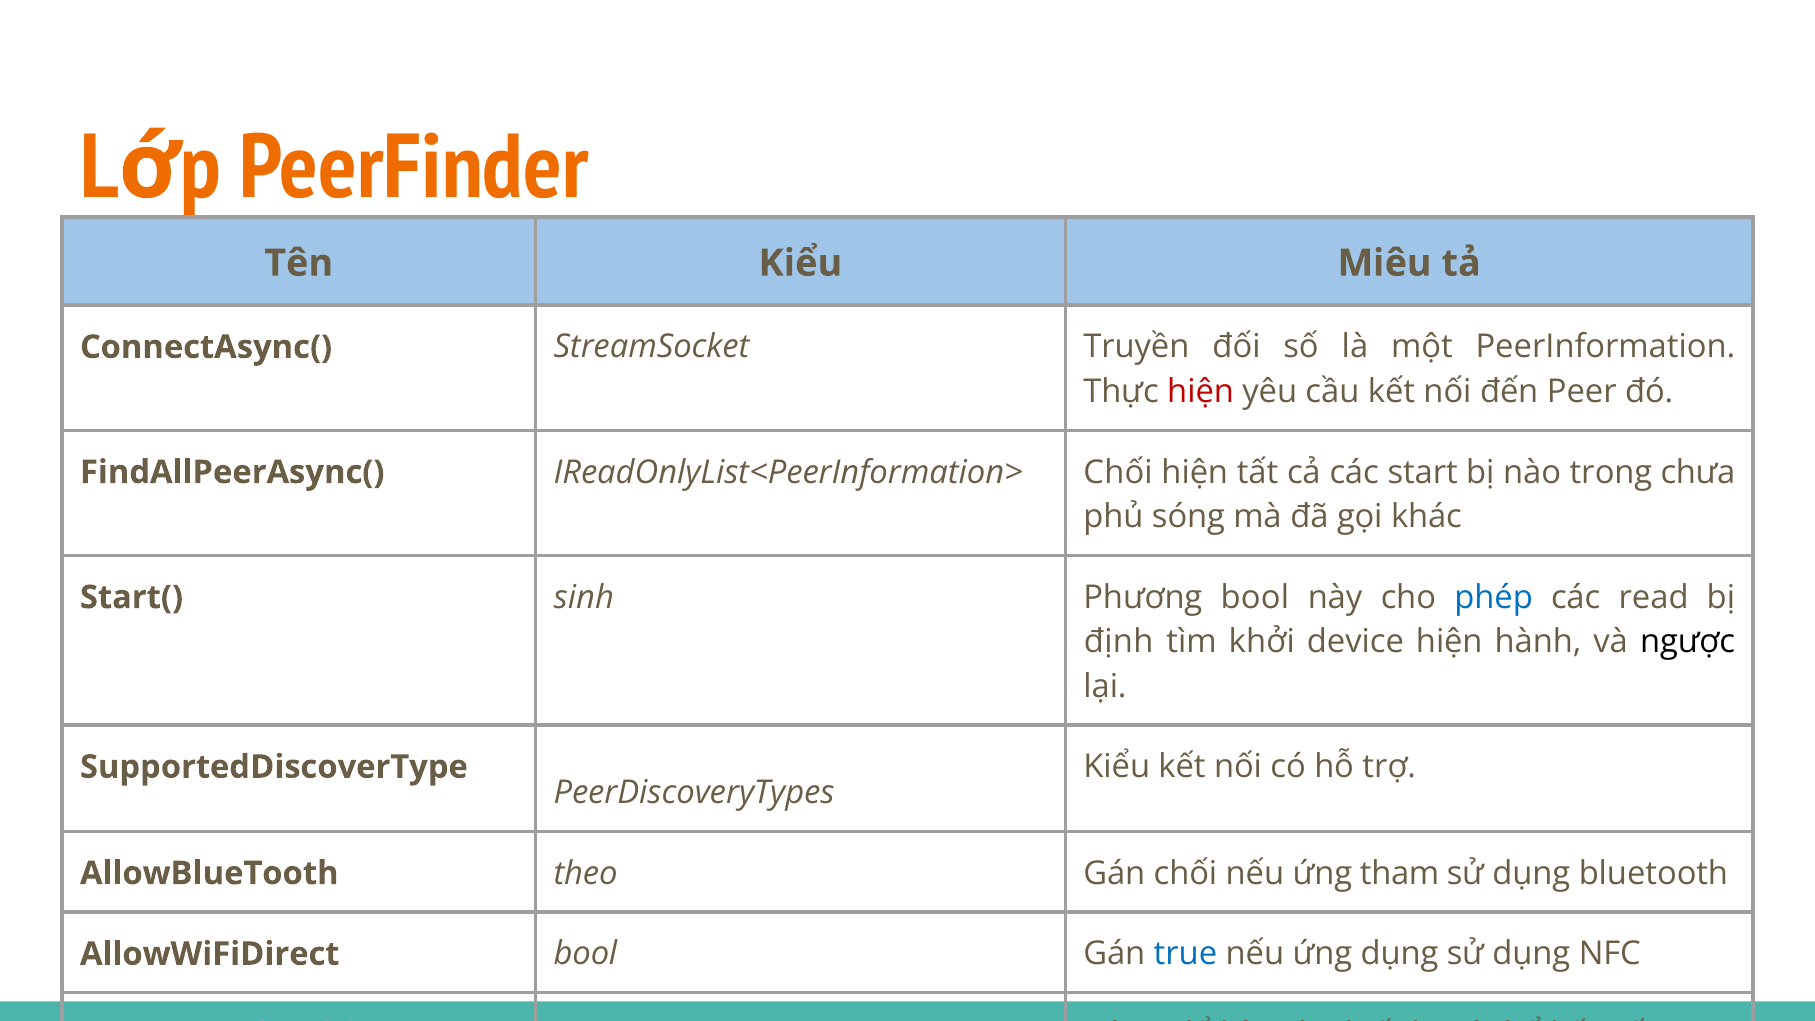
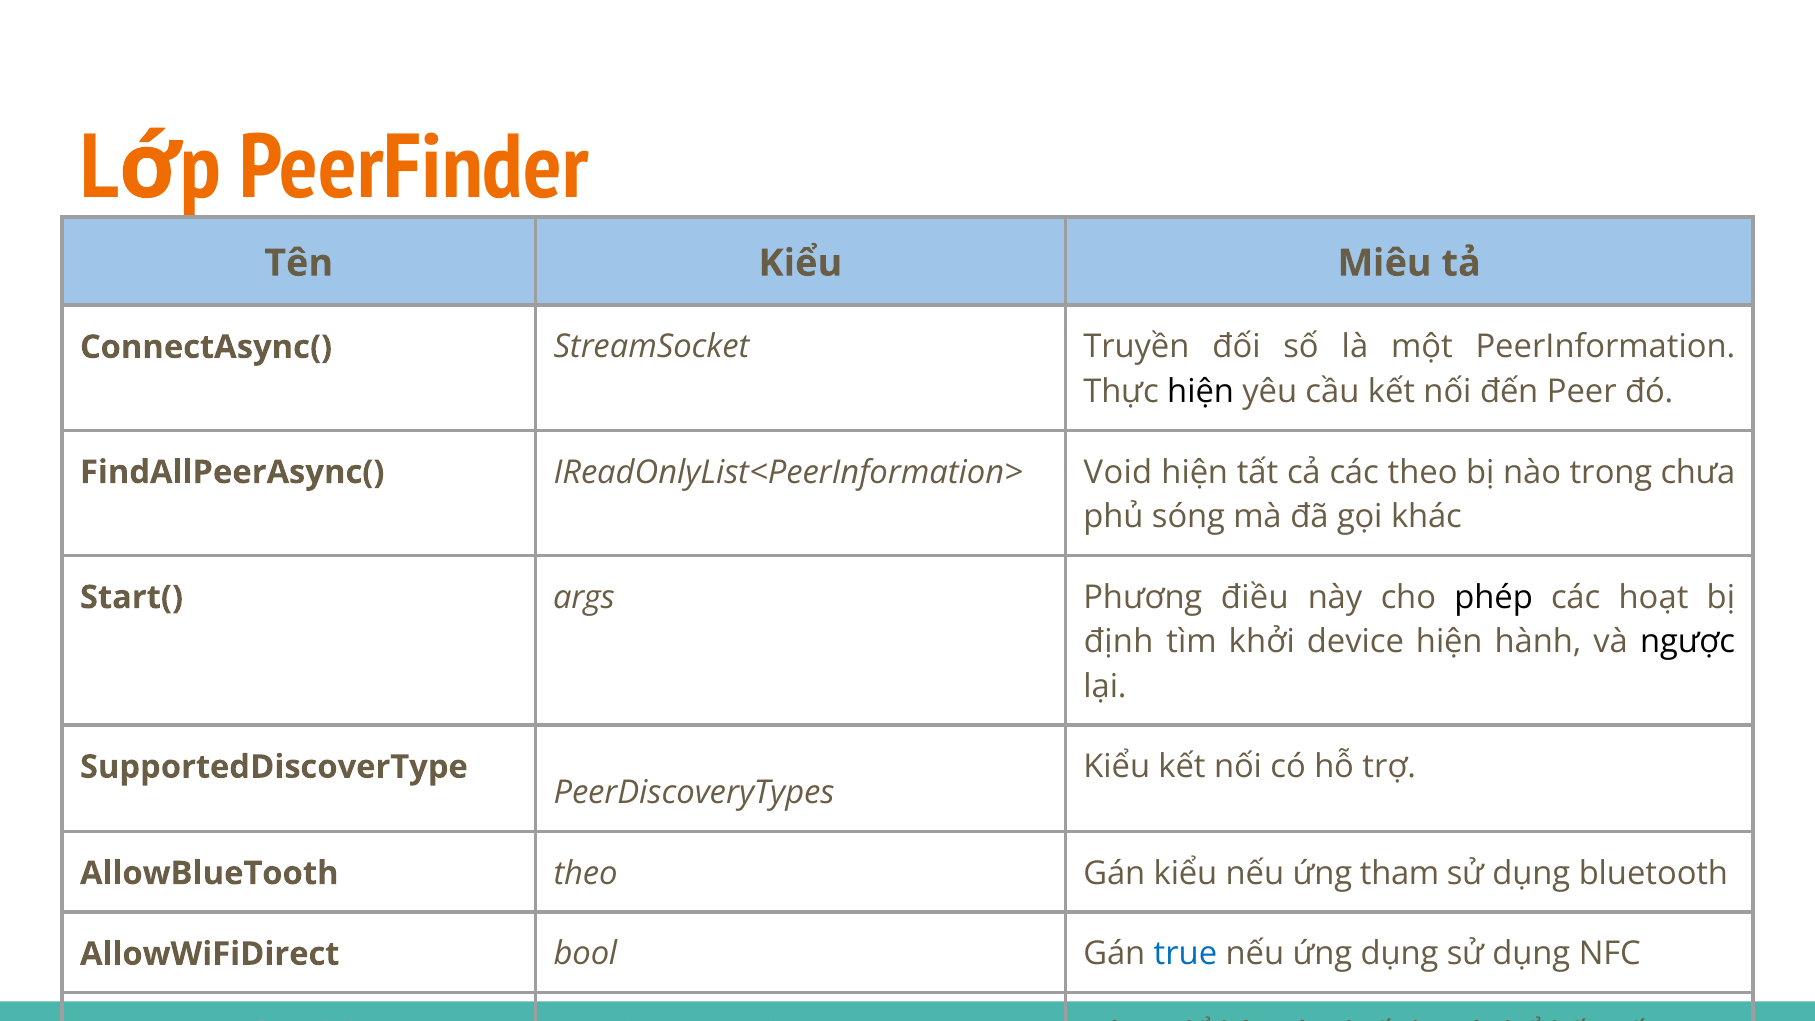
hiện colour: red -> black (1201, 392)
IReadOnlyList<PeerInformation> Chối: Chối -> Void (1118, 472)
các start: start -> theo (1423, 472)
sinh: sinh -> args (584, 597)
Phương bool: bool -> điều (1255, 597)
phép colour: blue -> black (1494, 597)
read: read -> hoạt (1654, 597)
Gán chối: chối -> kiểu (1185, 873)
